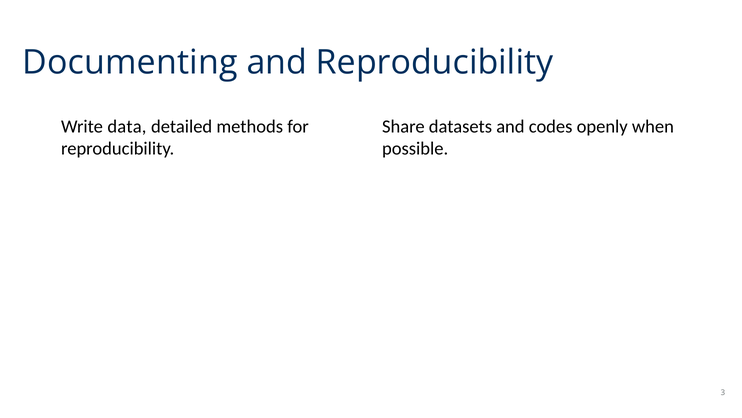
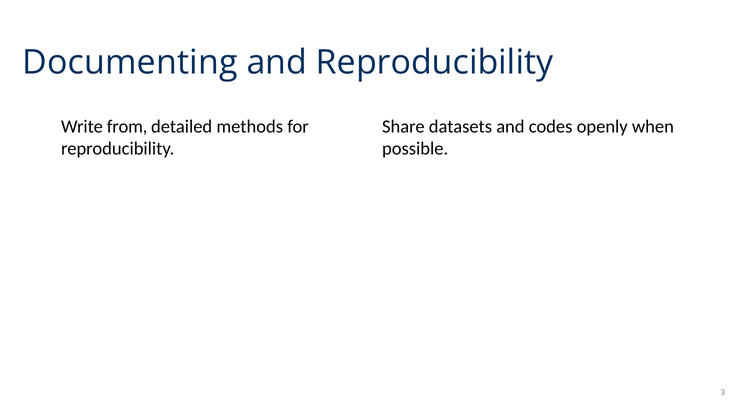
data: data -> from (127, 126)
